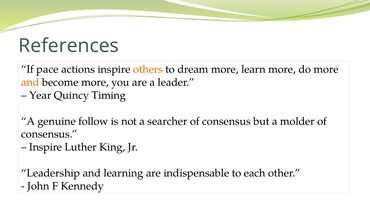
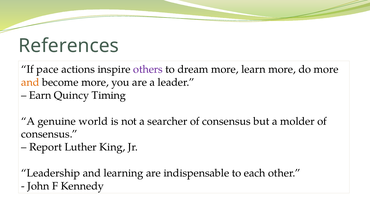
others colour: orange -> purple (148, 69)
Year: Year -> Earn (40, 95)
follow: follow -> world (93, 121)
Inspire: Inspire -> Report (46, 147)
